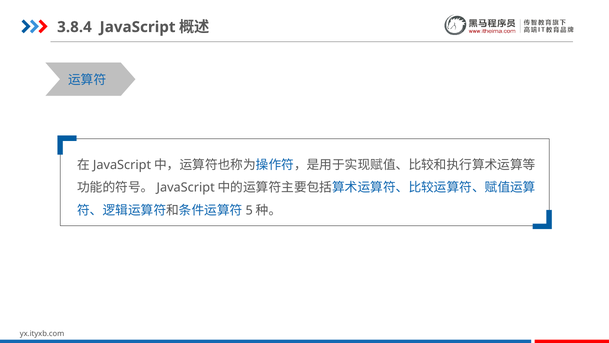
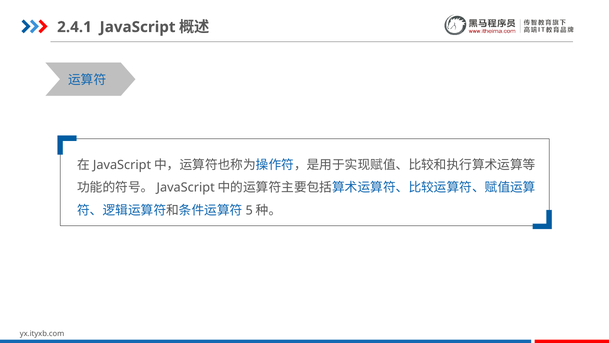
3.8.4: 3.8.4 -> 2.4.1 (74, 27)
